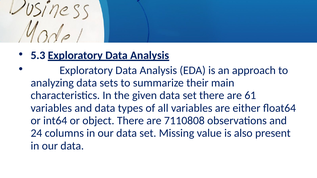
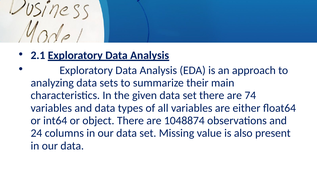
5.3: 5.3 -> 2.1 (38, 56)
61: 61 -> 74 (250, 96)
7110808: 7110808 -> 1048874 (184, 121)
